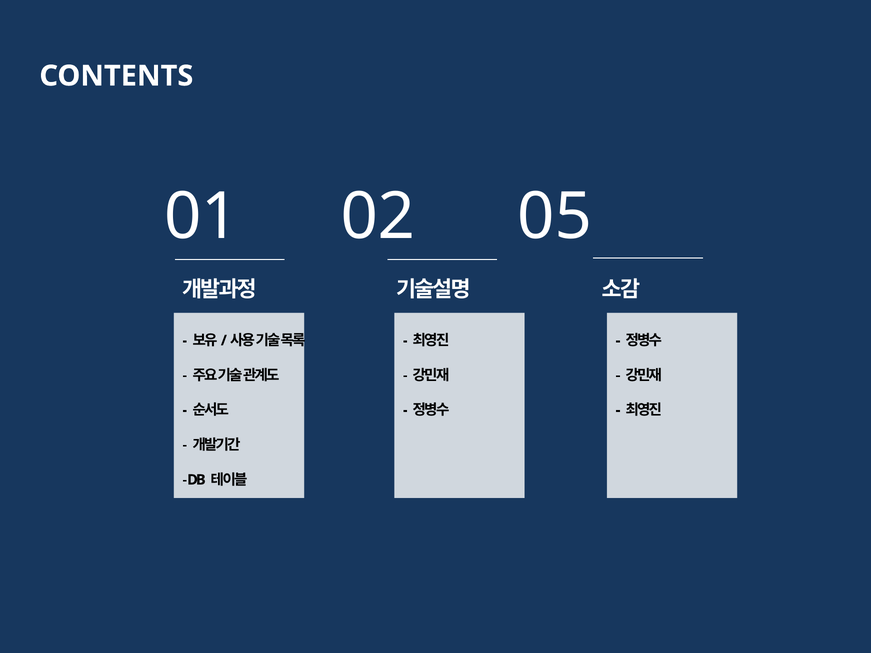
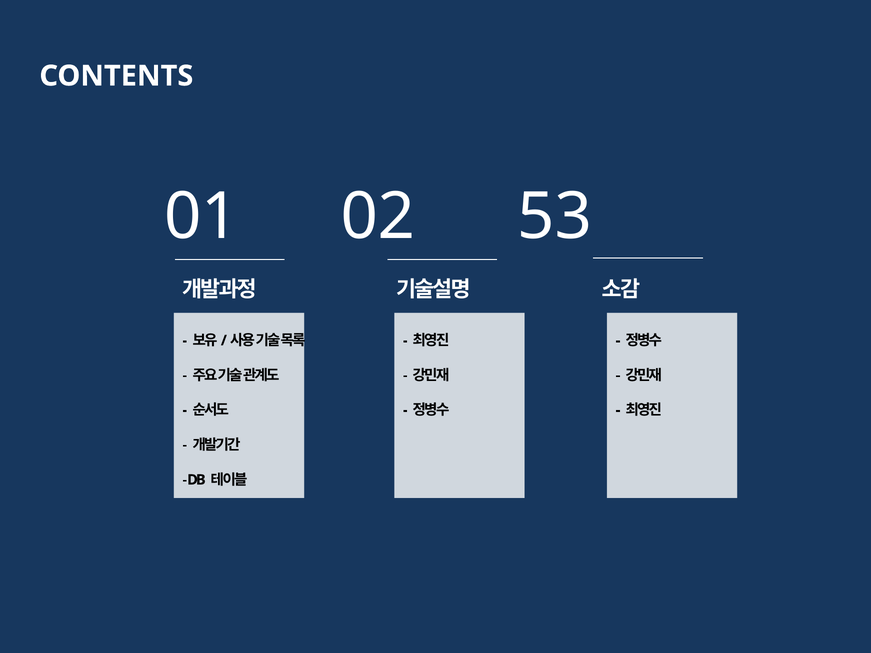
05: 05 -> 53 (555, 217)
